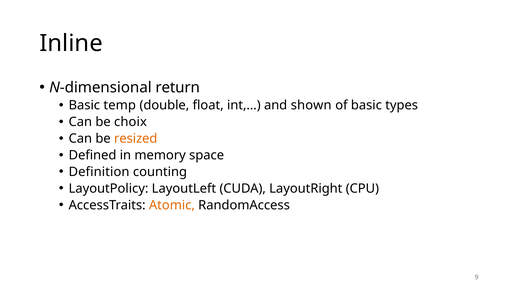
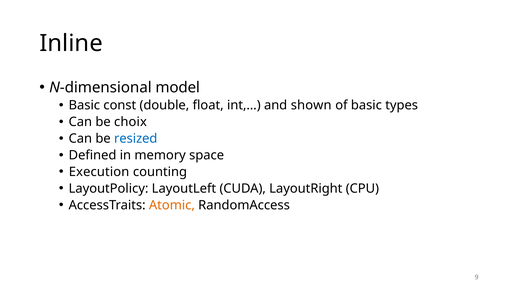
return: return -> model (178, 88)
temp: temp -> const (120, 105)
resized colour: orange -> blue (136, 139)
Definition: Definition -> Execution (99, 172)
